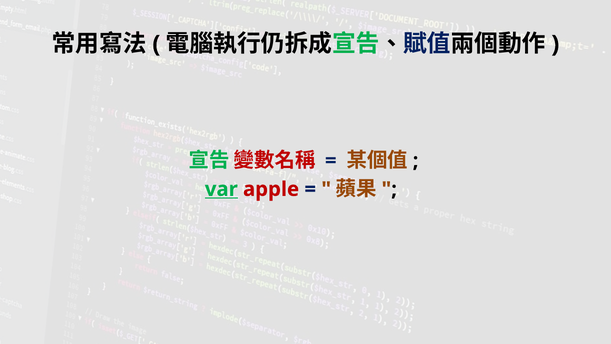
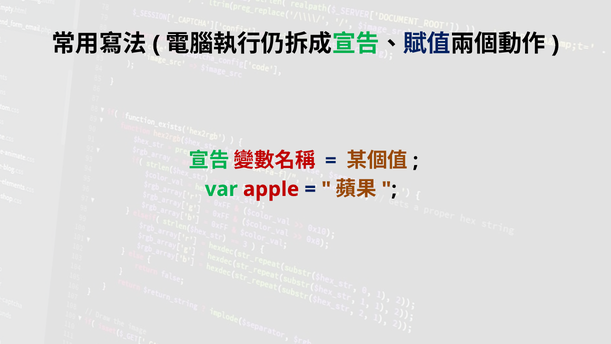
var underline: present -> none (221, 189)
